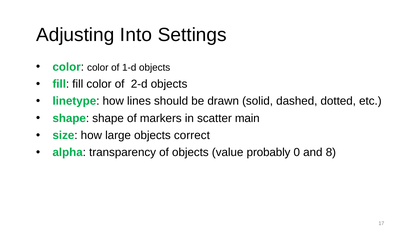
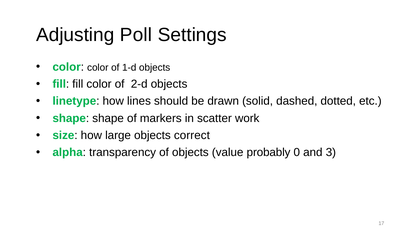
Into: Into -> Poll (136, 35)
main: main -> work (247, 118)
8: 8 -> 3 (331, 152)
